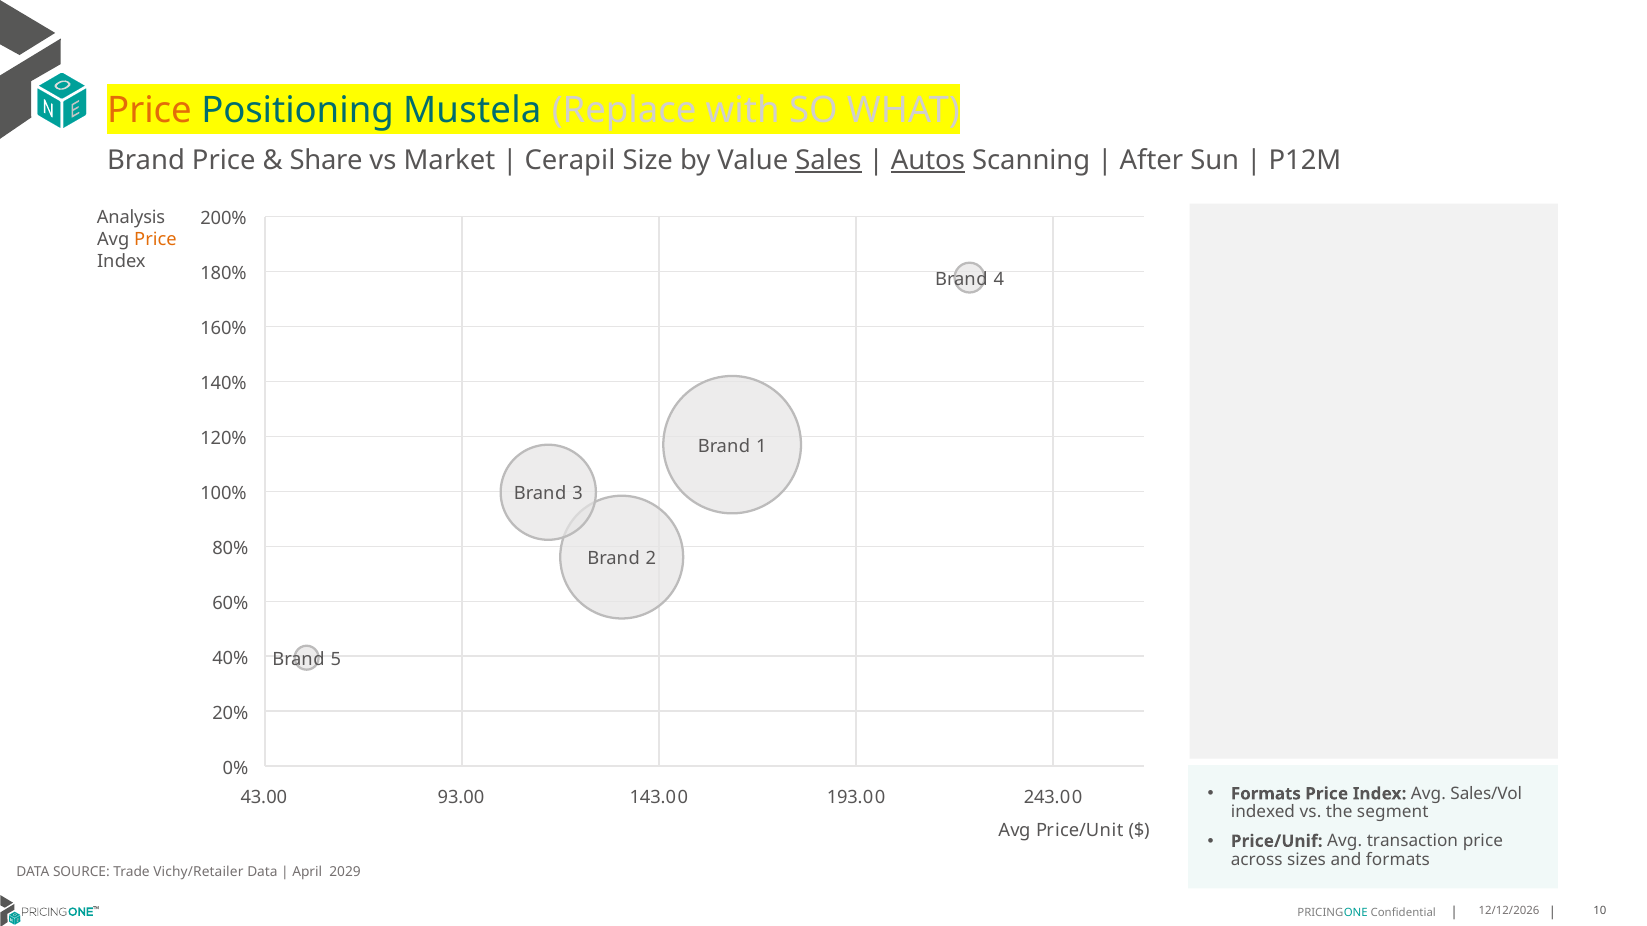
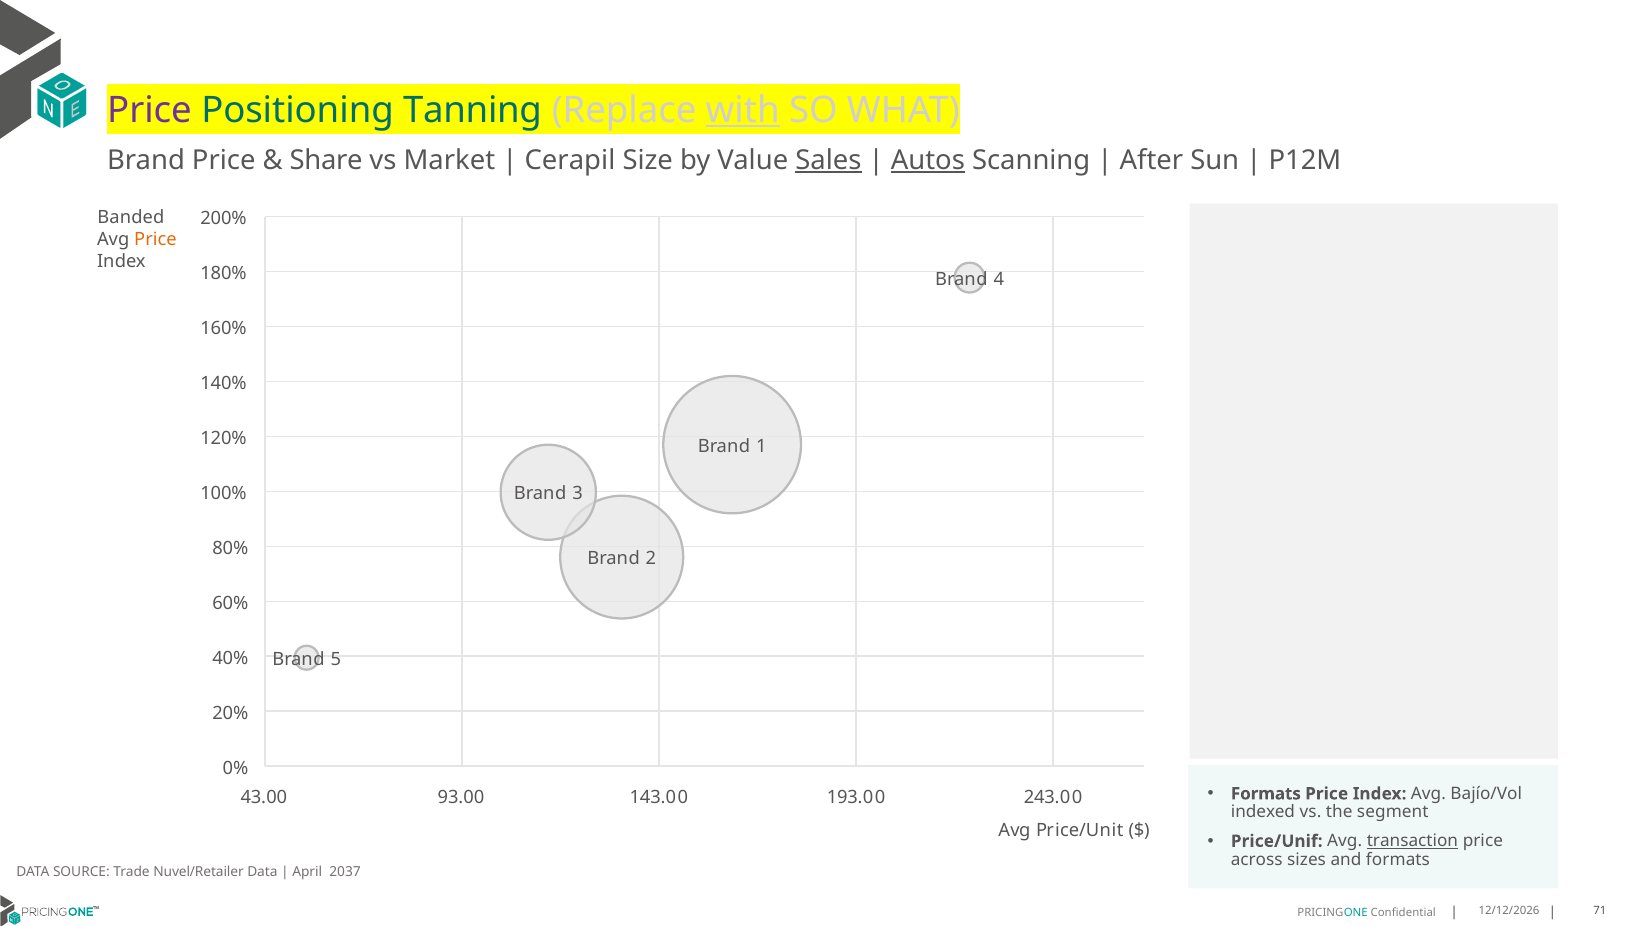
Price colour: orange -> purple (150, 111)
Mustela: Mustela -> Tanning (473, 111)
with underline: none -> present (743, 111)
Analysis: Analysis -> Banded (131, 218)
Sales/Vol: Sales/Vol -> Bajío/Vol (1486, 794)
transaction underline: none -> present (1412, 842)
Vichy/Retailer: Vichy/Retailer -> Nuvel/Retailer (199, 873)
2029: 2029 -> 2037 (345, 873)
10: 10 -> 71 (1600, 911)
